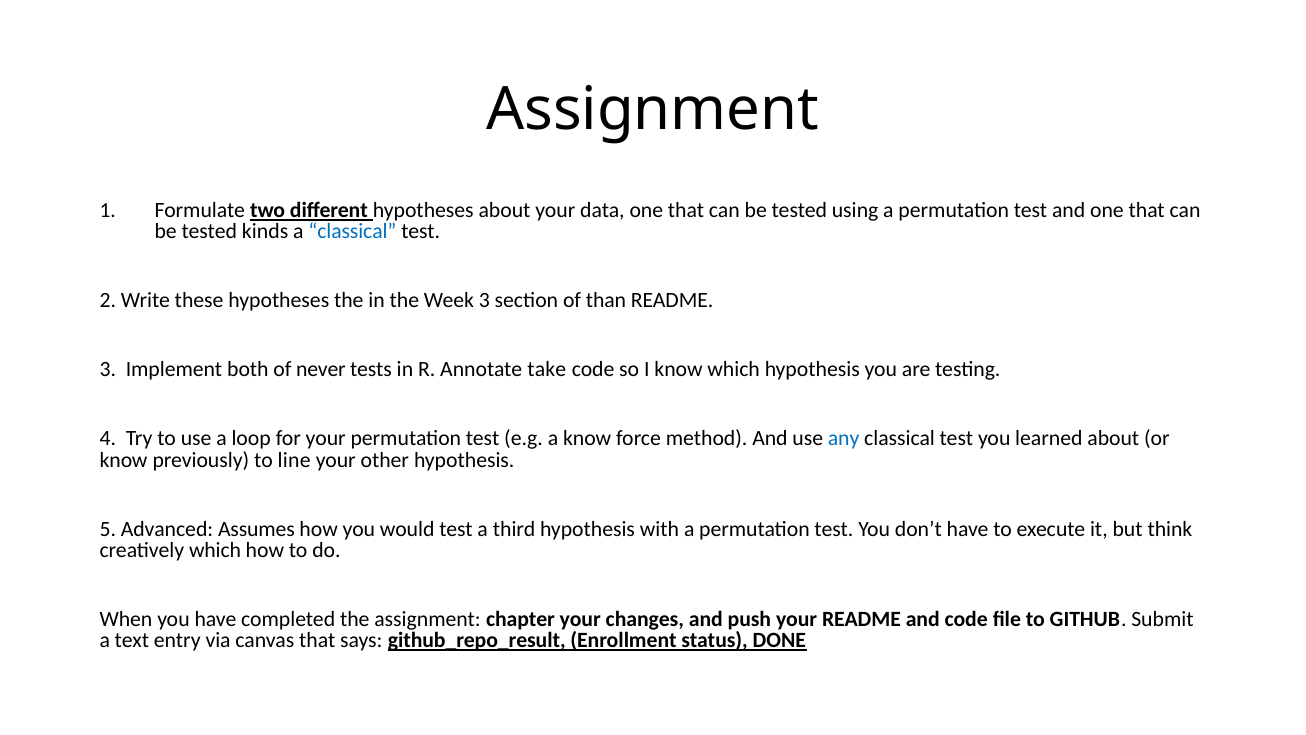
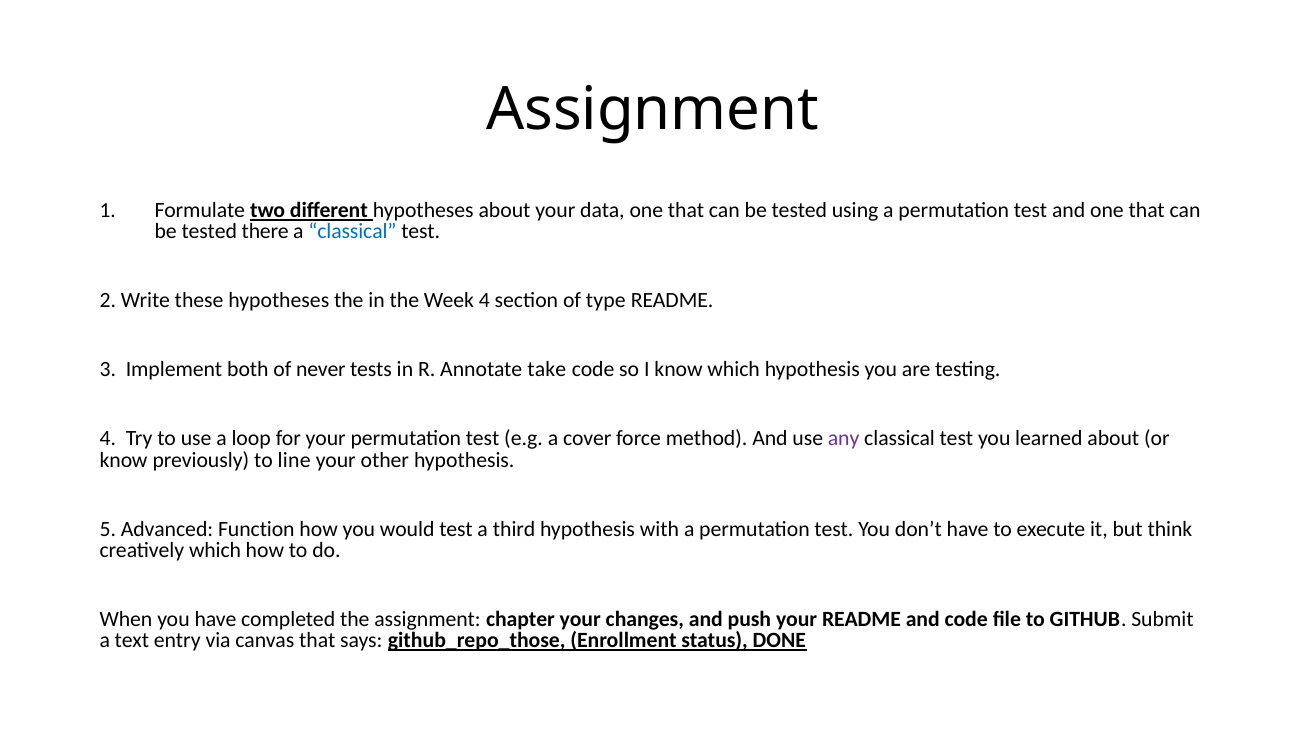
kinds: kinds -> there (265, 231)
Week 3: 3 -> 4 (484, 300)
than: than -> type (606, 300)
a know: know -> cover (587, 439)
any colour: blue -> purple (844, 439)
Assumes: Assumes -> Function (256, 529)
github_repo_result: github_repo_result -> github_repo_those (477, 640)
